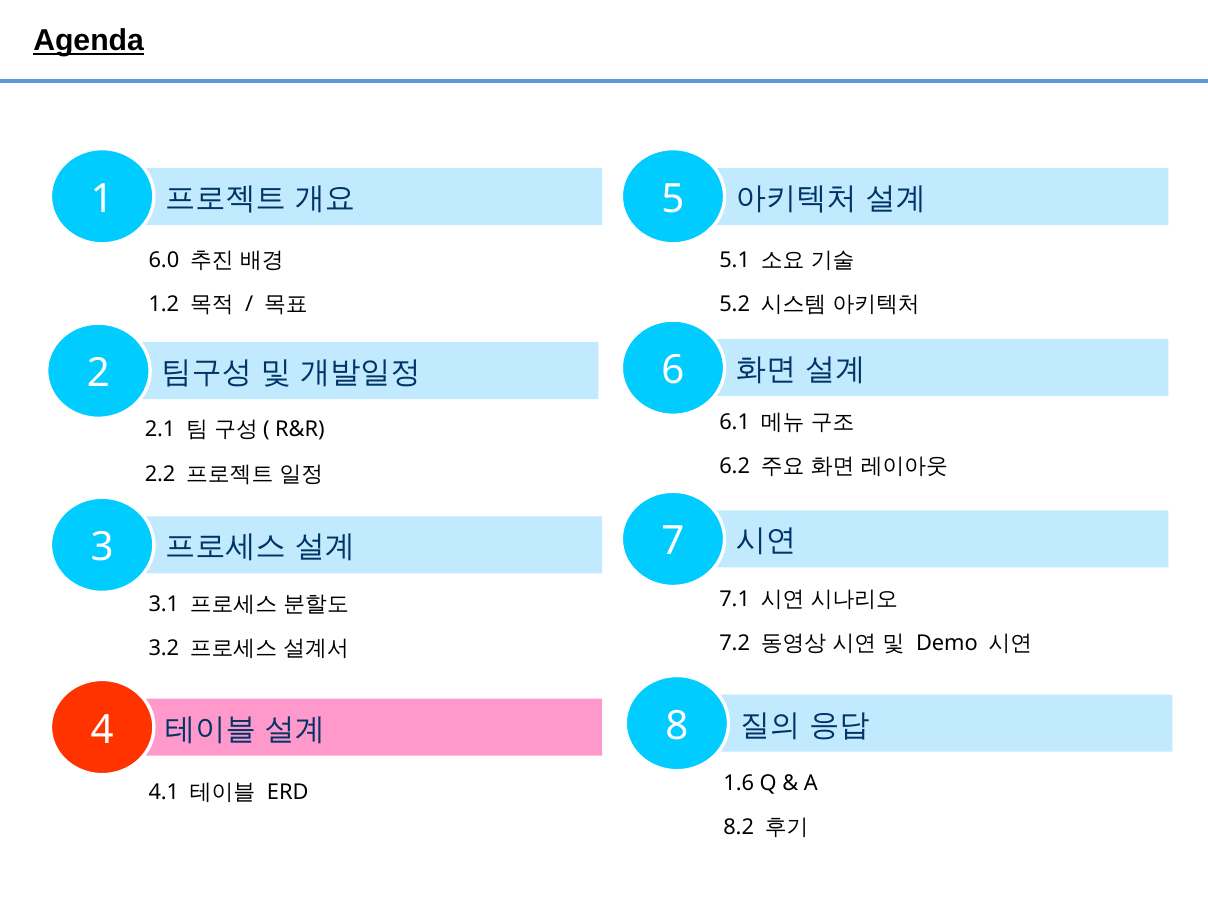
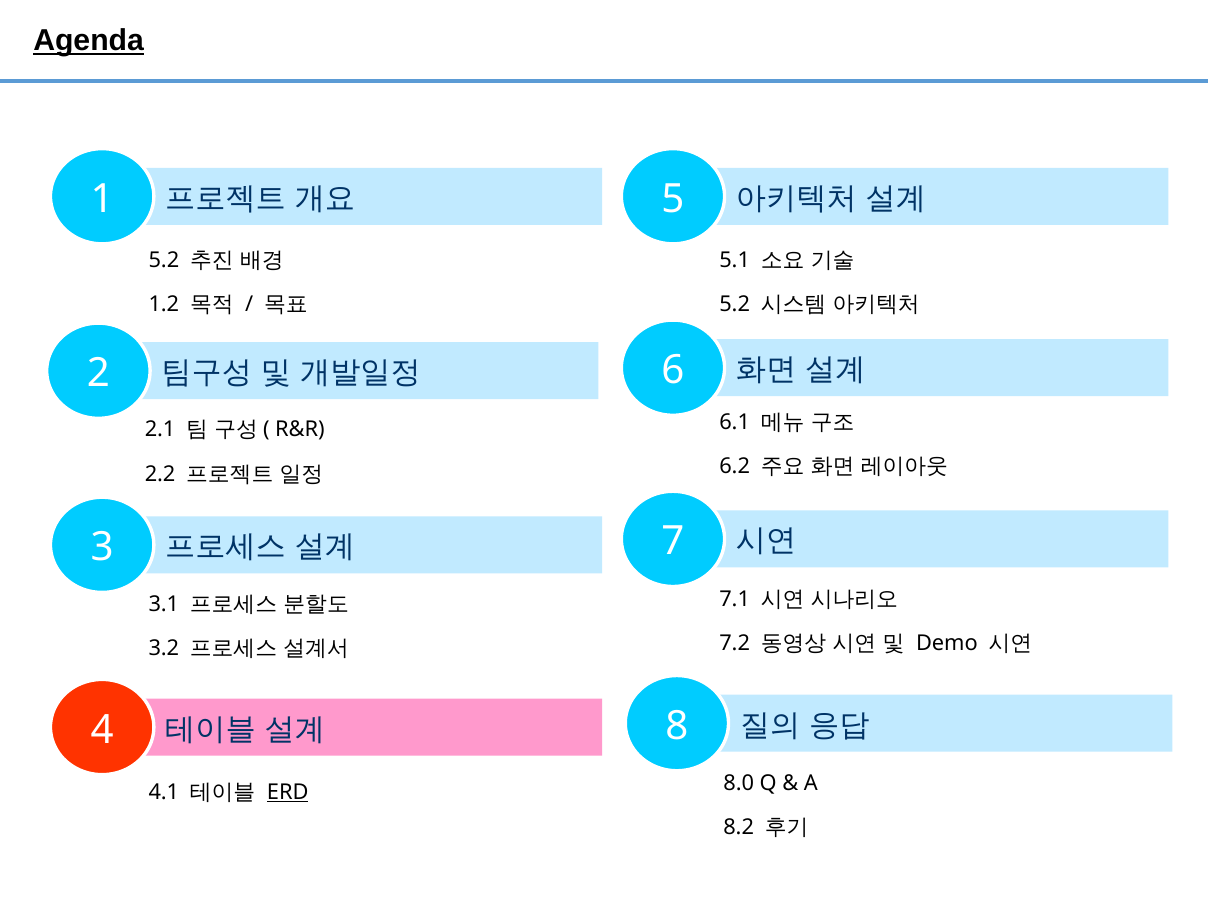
6.0: 6.0 -> 5.2 (164, 260)
1.6: 1.6 -> 8.0 (739, 783)
ERD underline: none -> present (288, 792)
